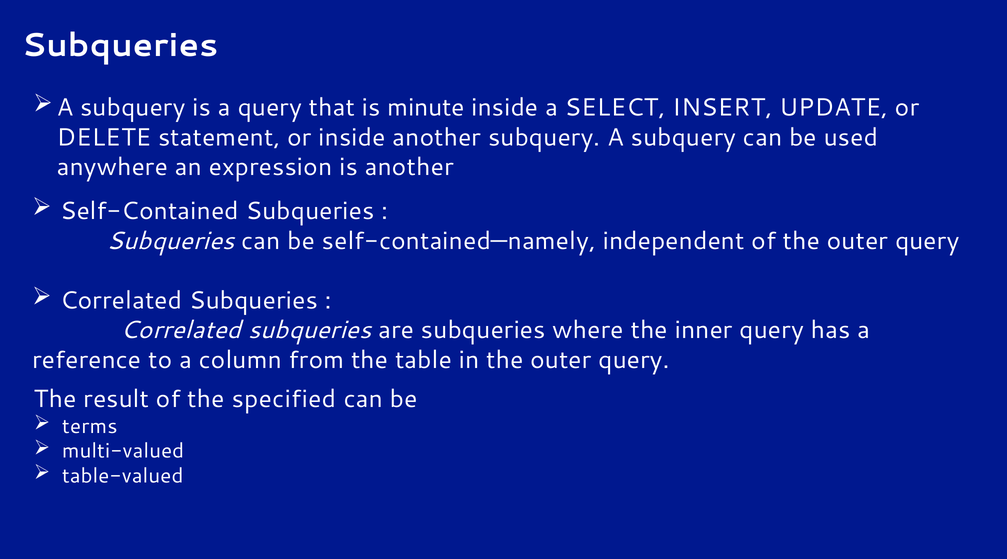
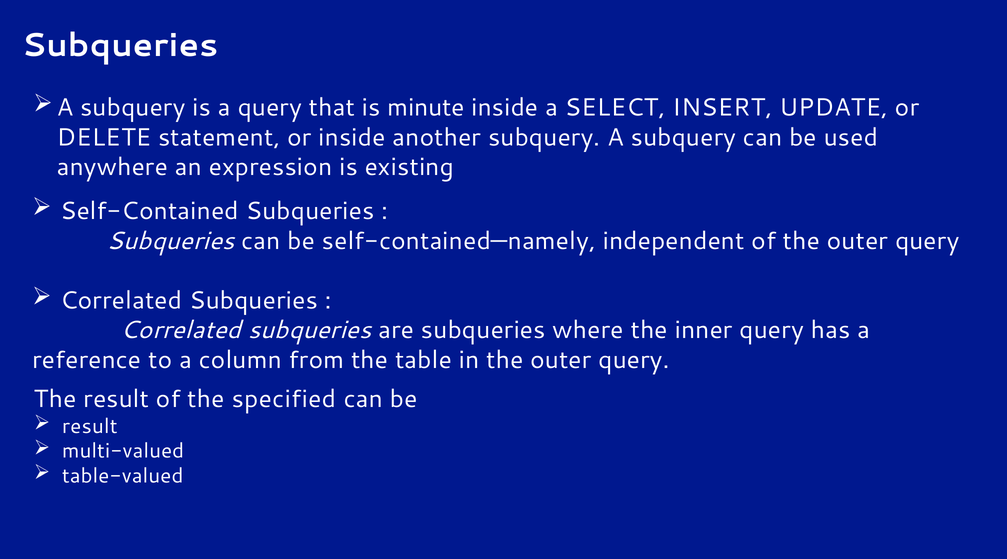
is another: another -> existing (409, 167)
terms: terms -> result (90, 427)
